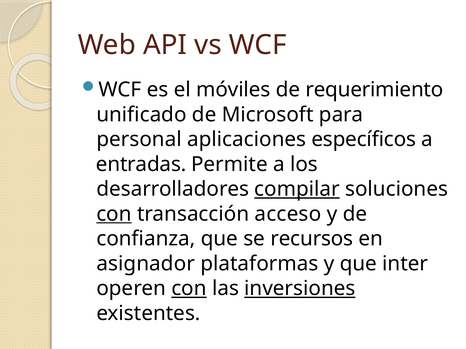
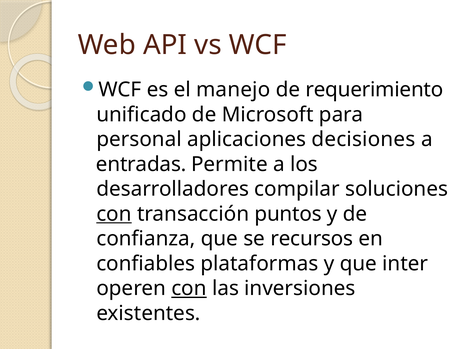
móviles: móviles -> manejo (233, 90)
específicos: específicos -> decisiones (364, 140)
compilar underline: present -> none (297, 189)
acceso: acceso -> puntos (288, 214)
asignador: asignador -> confiables (146, 264)
inversiones underline: present -> none (300, 289)
